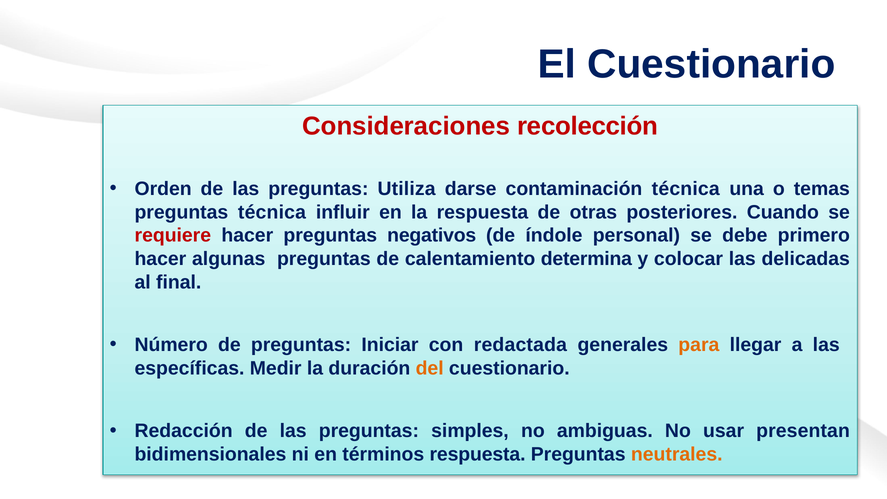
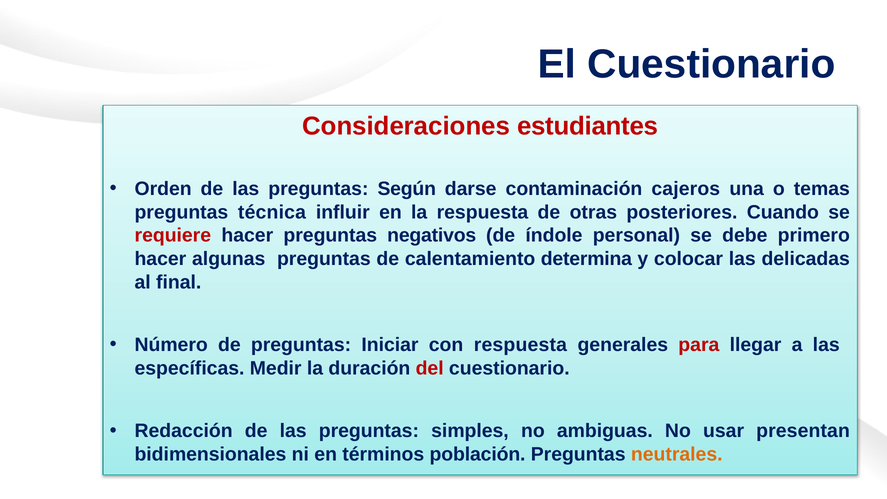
recolección: recolección -> estudiantes (588, 126)
Utiliza: Utiliza -> Según (407, 189)
contaminación técnica: técnica -> cajeros (686, 189)
con redactada: redactada -> respuesta (520, 345)
para colour: orange -> red (699, 345)
del colour: orange -> red (430, 368)
términos respuesta: respuesta -> población (478, 454)
